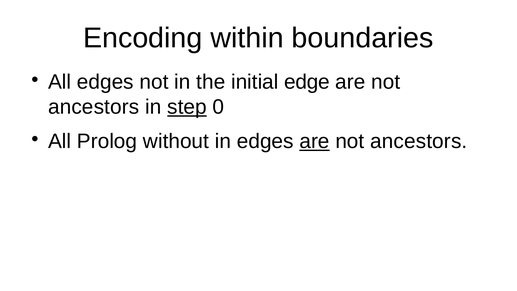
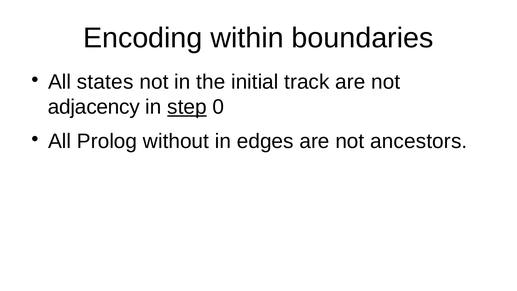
All edges: edges -> states (105, 82)
edge: edge -> track (307, 82)
ancestors: ancestors -> adjacency (94, 107)
are underline: present -> none (315, 141)
